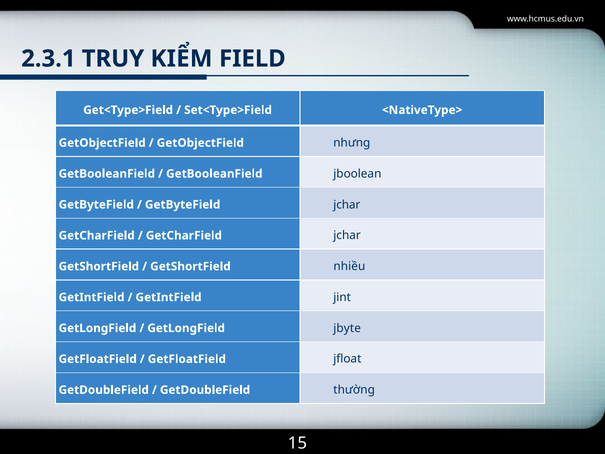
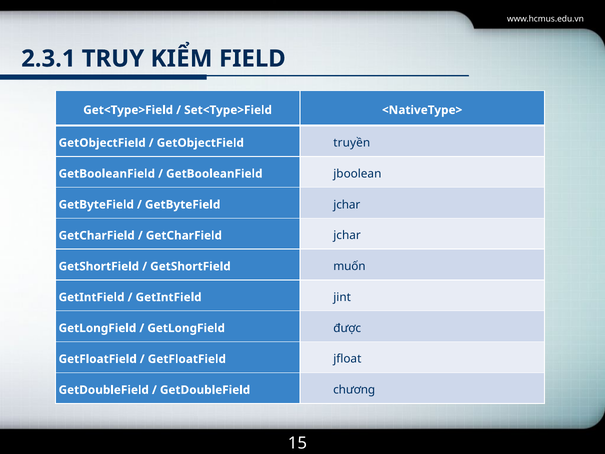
nhưng: nhưng -> truyền (352, 143)
nhiều: nhiều -> muốn (349, 266)
jbyte: jbyte -> được (347, 328)
thường: thường -> chương (354, 390)
